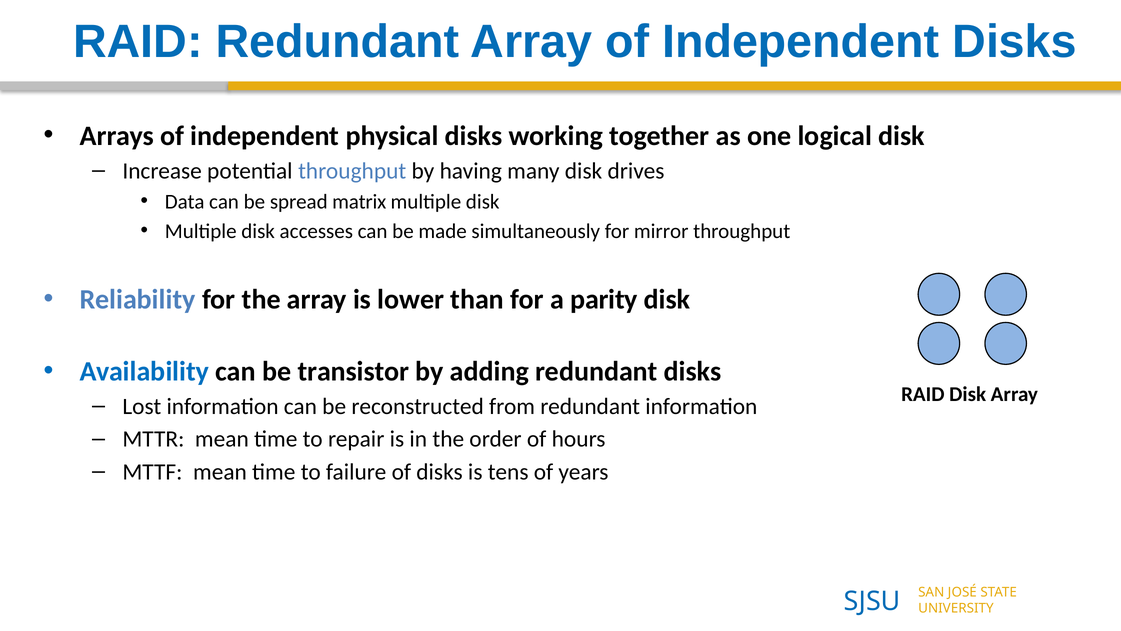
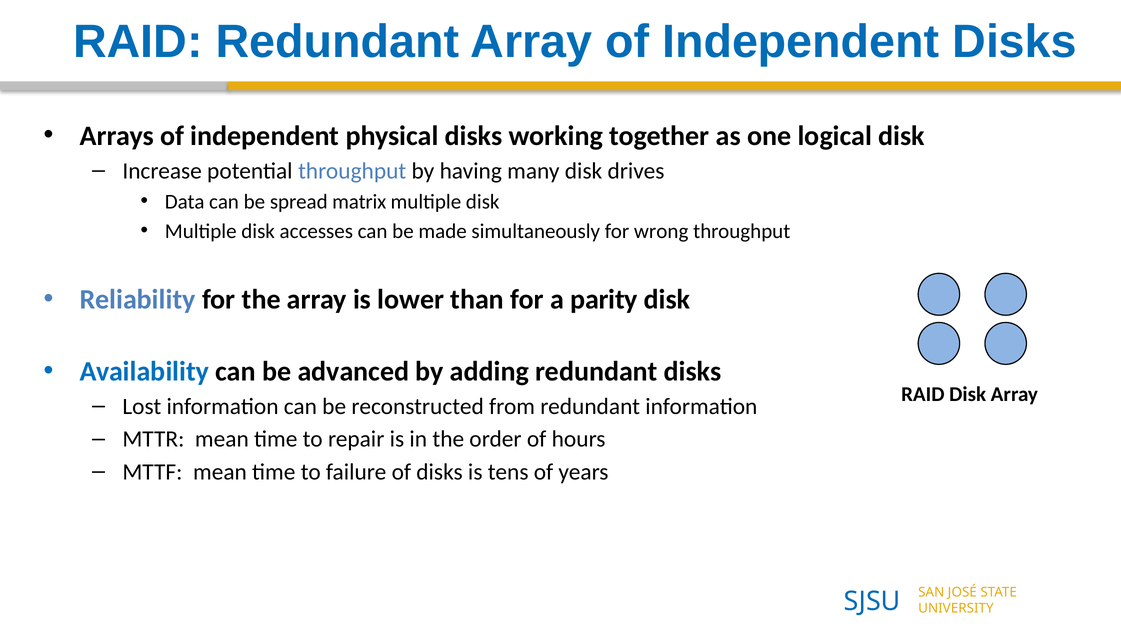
mirror: mirror -> wrong (661, 231)
transistor: transistor -> advanced (353, 371)
